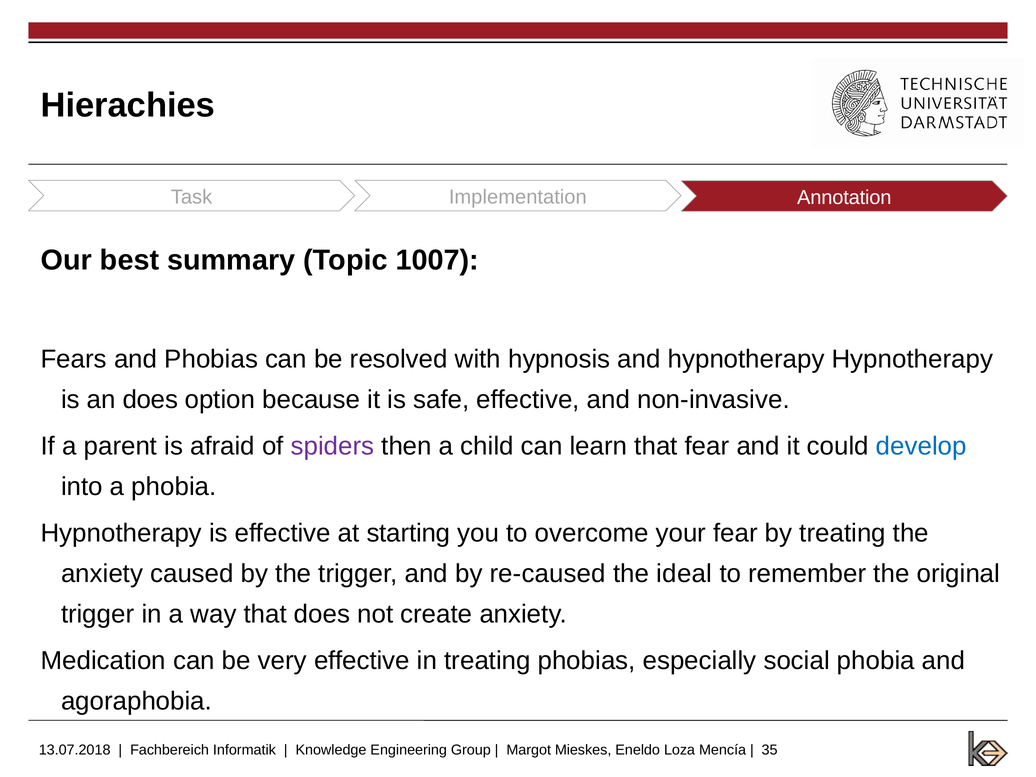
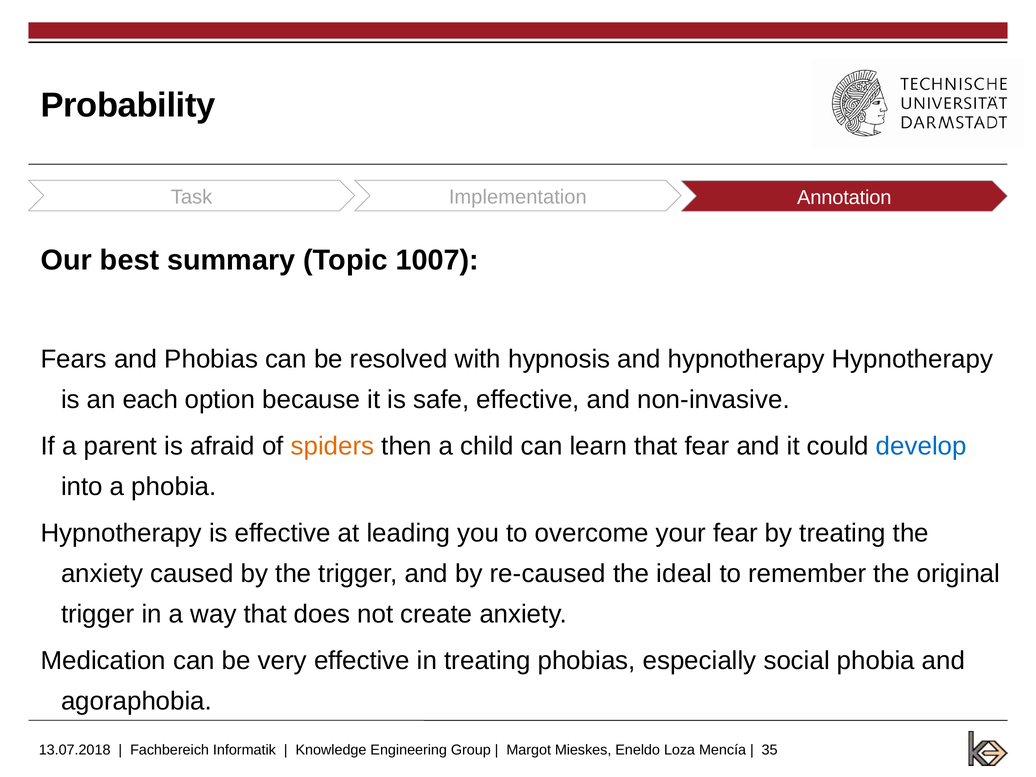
Hierachies: Hierachies -> Probability (128, 105)
an does: does -> each (150, 400)
spiders colour: purple -> orange (332, 446)
starting: starting -> leading (408, 533)
